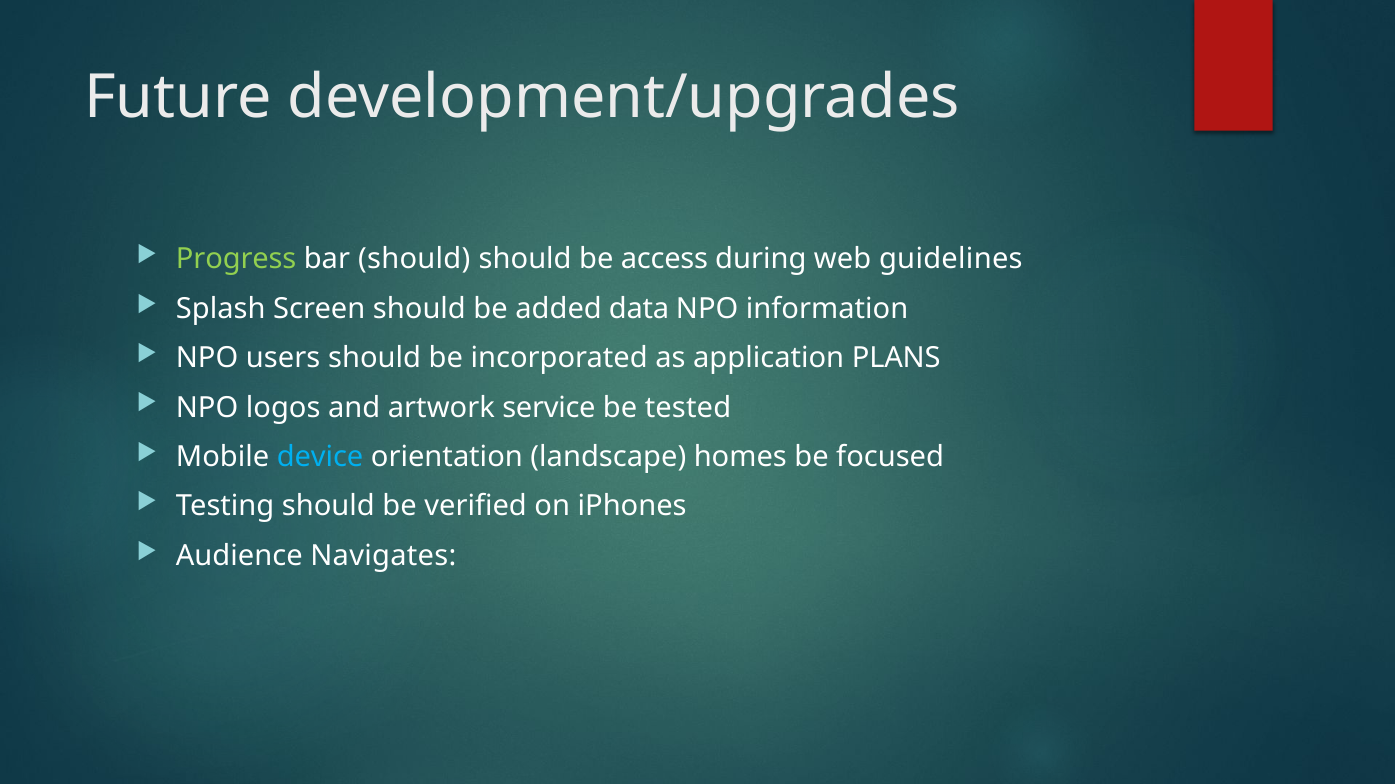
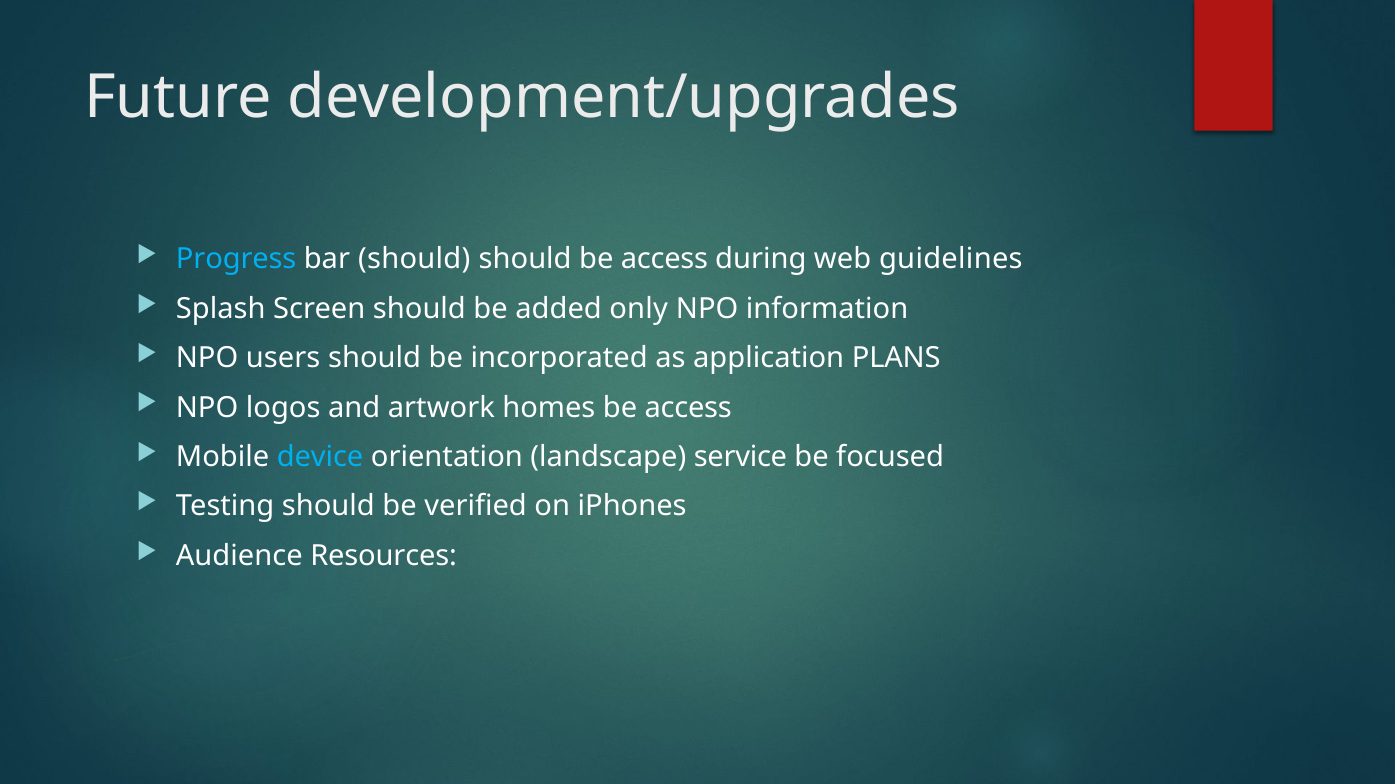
Progress colour: light green -> light blue (236, 260)
data: data -> only (639, 309)
service: service -> homes (549, 408)
tested: tested -> access (688, 408)
homes: homes -> service (740, 457)
Navigates: Navigates -> Resources (384, 556)
